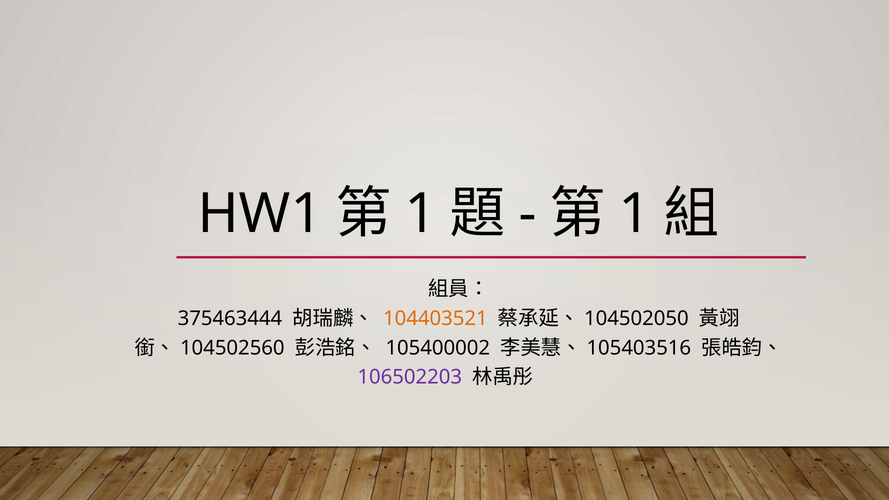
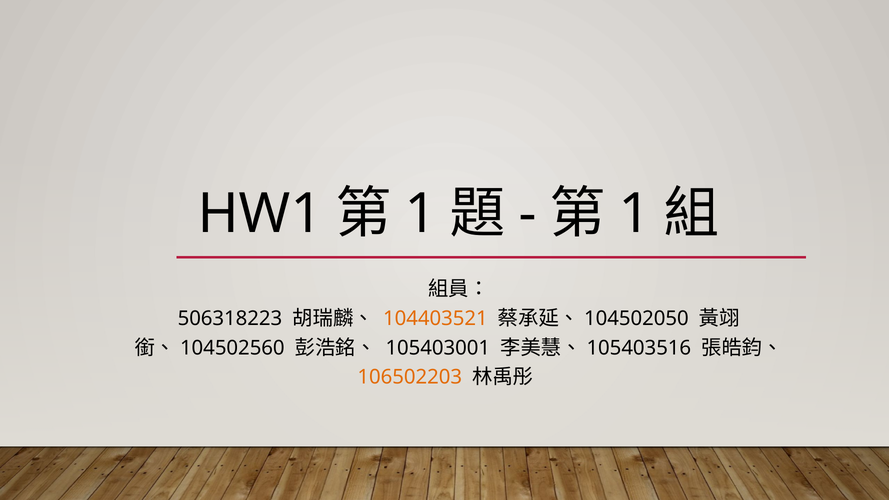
375463444: 375463444 -> 506318223 (230, 319)
105400002: 105400002 -> 105403001 (438, 348)
106502203 colour: purple -> orange (410, 377)
